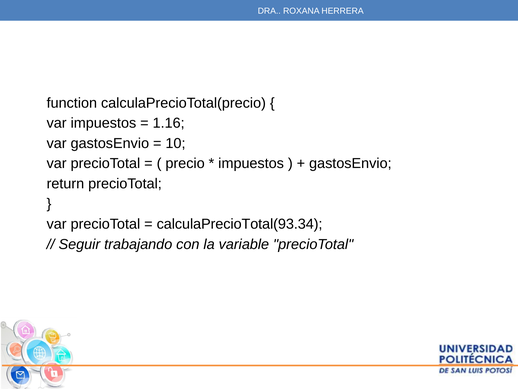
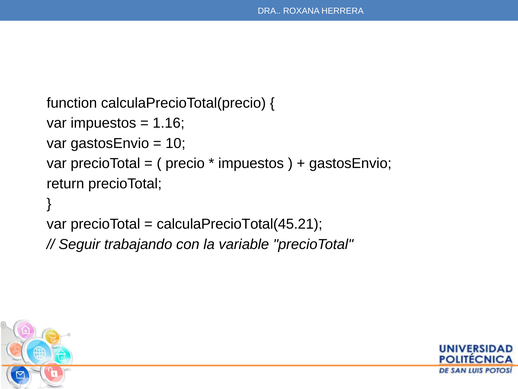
calculaPrecioTotal(93.34: calculaPrecioTotal(93.34 -> calculaPrecioTotal(45.21 (240, 224)
